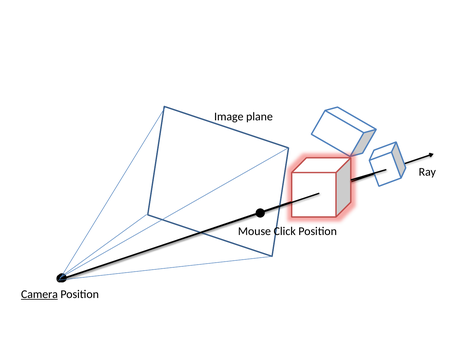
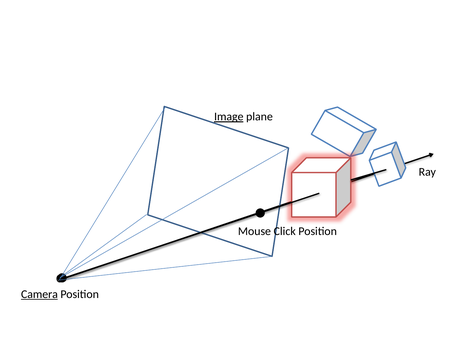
Image underline: none -> present (229, 117)
